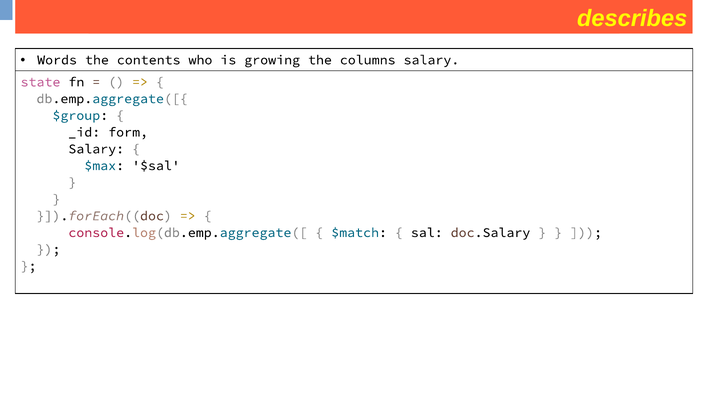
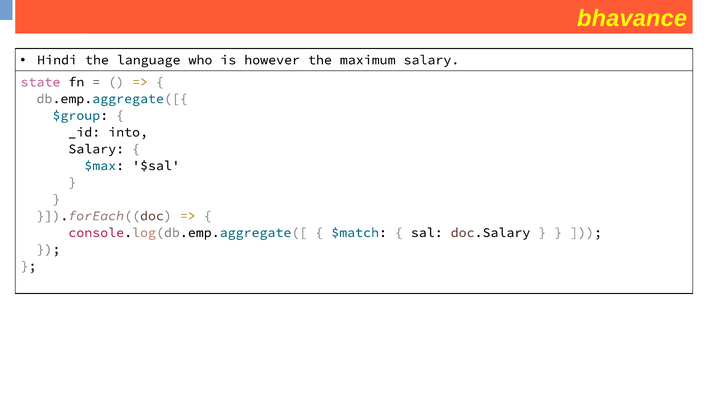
describes: describes -> bhavance (632, 18)
Words: Words -> Hindi (57, 60)
contents: contents -> language (149, 60)
growing: growing -> however (272, 60)
columns: columns -> maximum (368, 60)
form: form -> into (128, 132)
